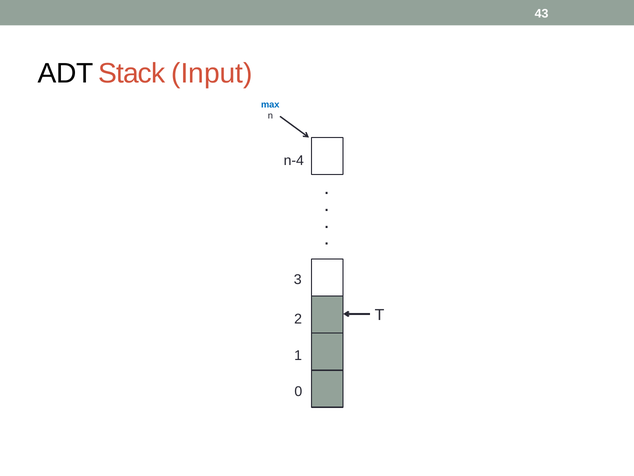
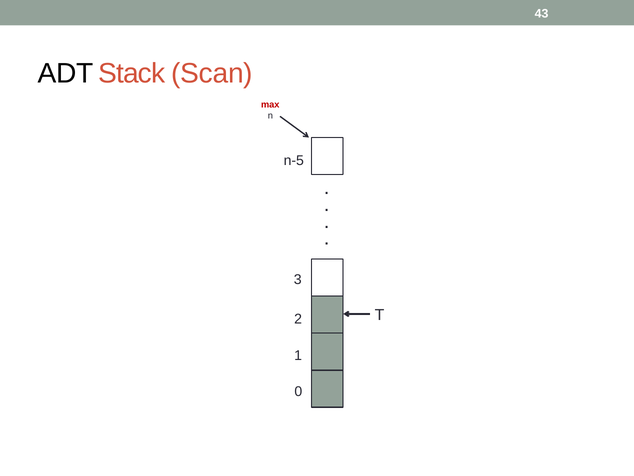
Input: Input -> Scan (212, 73)
max colour: blue -> red (270, 104)
n-4: n-4 -> n-5 (294, 160)
